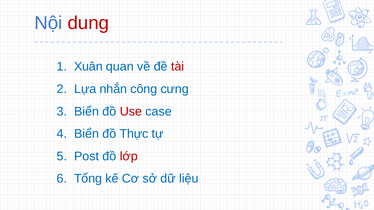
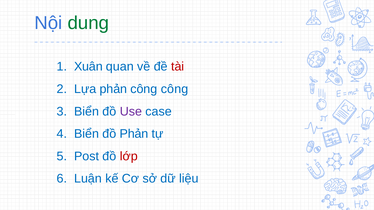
dung colour: red -> green (88, 23)
Lựa nhắn: nhắn -> phản (113, 89)
công cưng: cưng -> công (175, 89)
Use colour: red -> purple (131, 112)
đồ Thực: Thực -> Phản (134, 134)
Tổng: Tổng -> Luận (88, 179)
